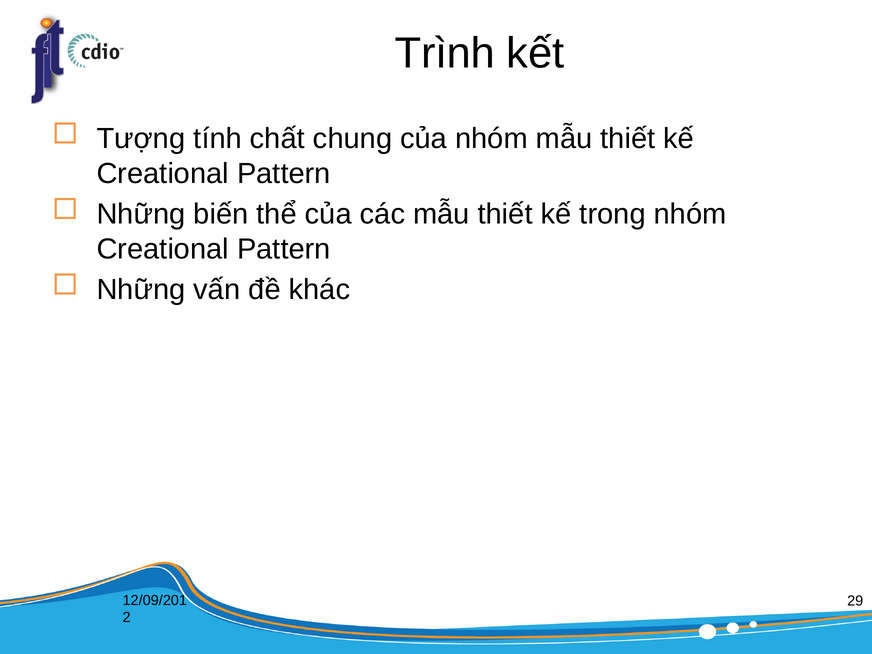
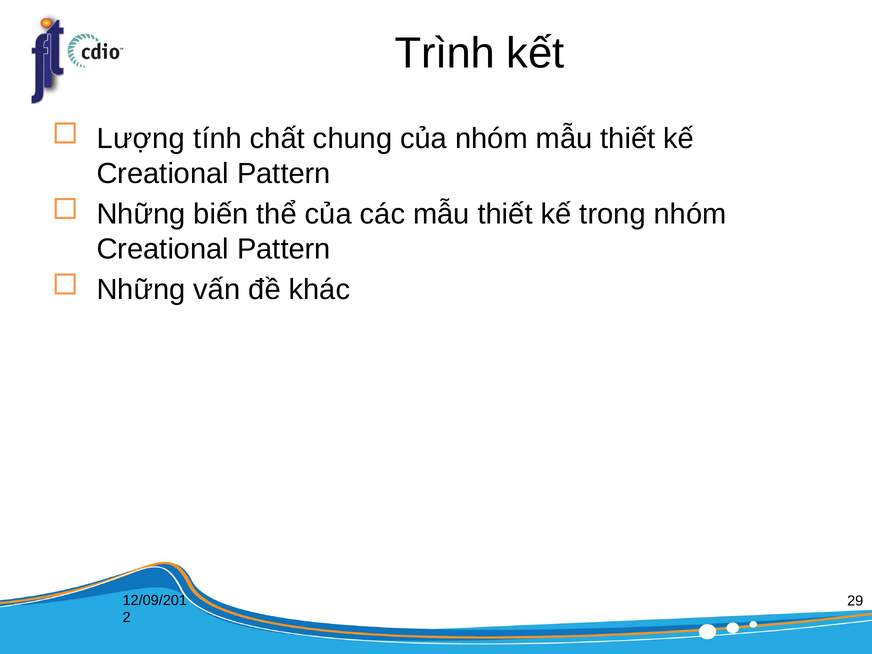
Tượng: Tượng -> Lượng (141, 139)
